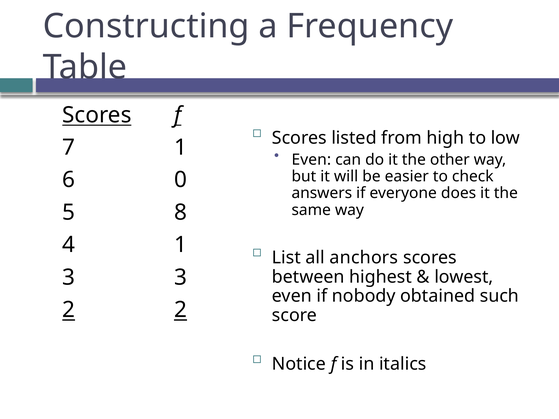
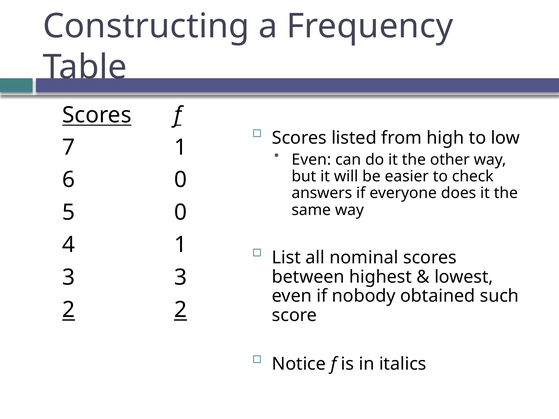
5 8: 8 -> 0 (181, 212)
anchors: anchors -> nominal (364, 258)
